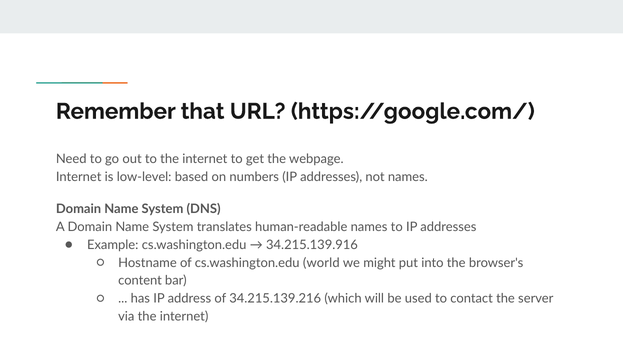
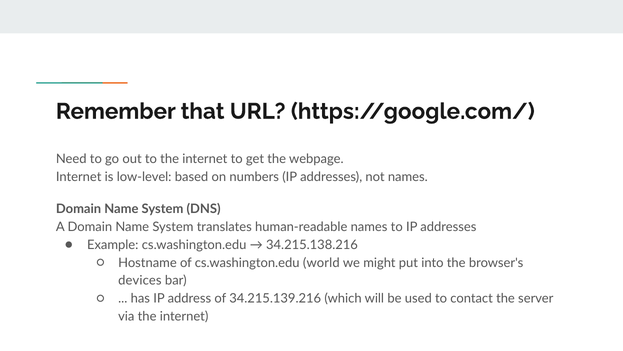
34.215.139.916: 34.215.139.916 -> 34.215.138.216 (312, 244)
content: content -> devices (140, 280)
